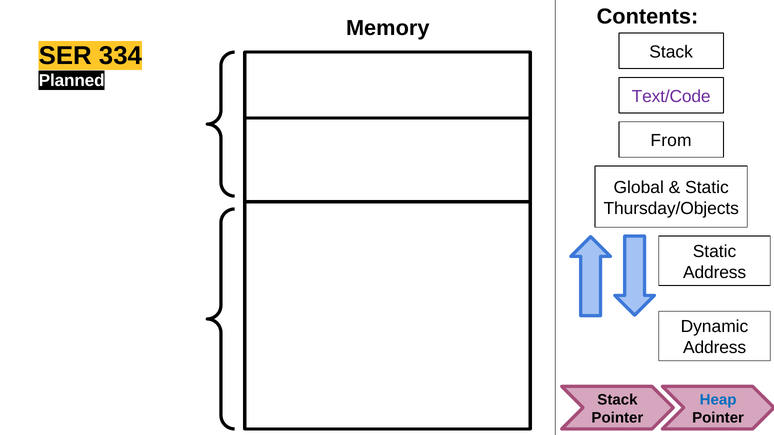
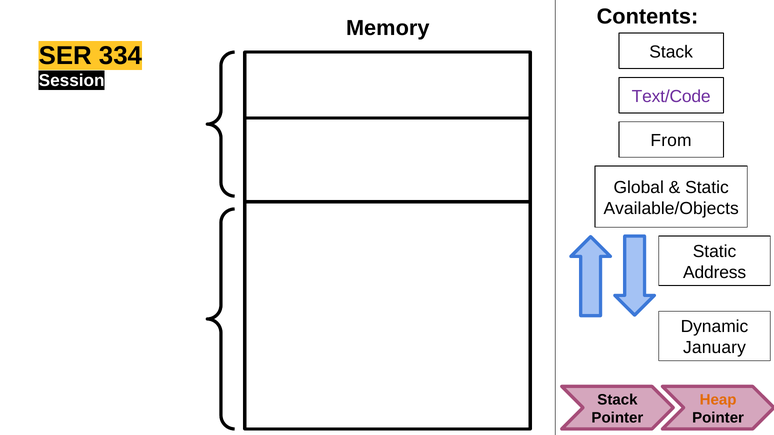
Planned: Planned -> Session (72, 81)
Thursday/Objects: Thursday/Objects -> Available/Objects (671, 209)
Address: Address -> January (714, 348)
Heap colour: blue -> orange (718, 400)
